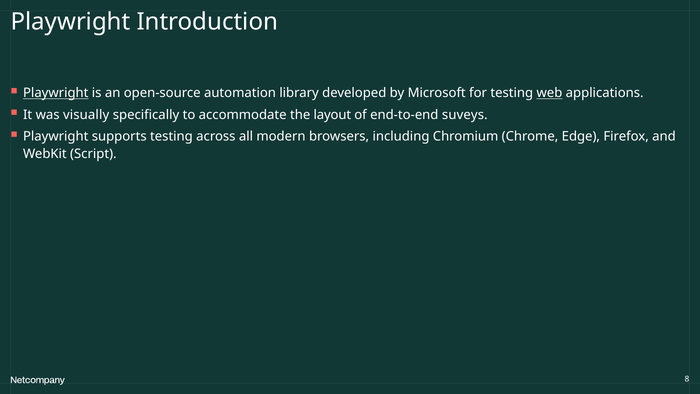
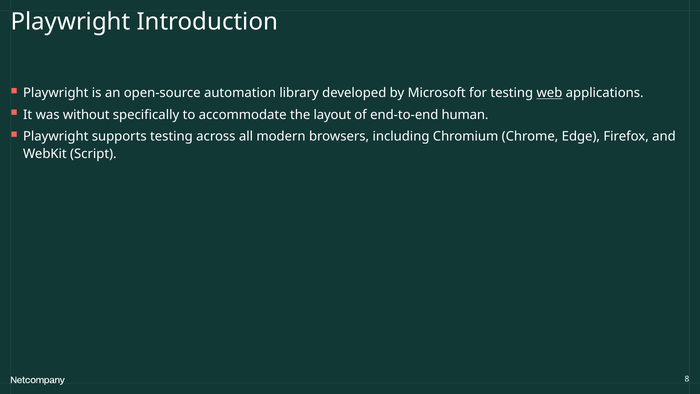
Playwright underline: present -> none (56, 93)
visually: visually -> without (86, 115)
suveys: suveys -> human (465, 115)
